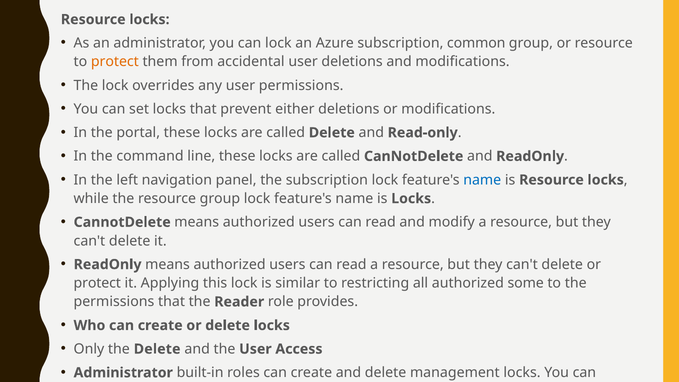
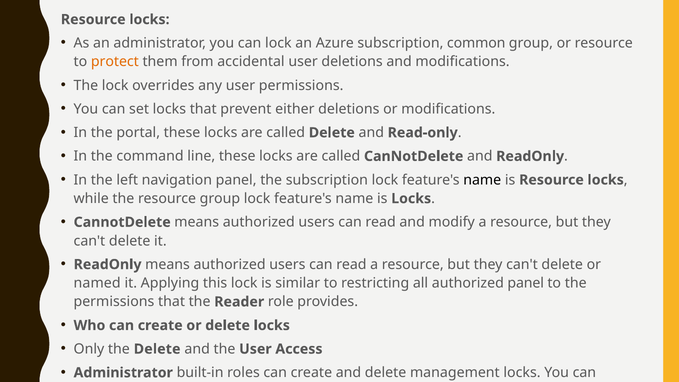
name colour: blue -> black (482, 180)
protect: protect -> named (97, 283)
authorized some: some -> panel (526, 283)
